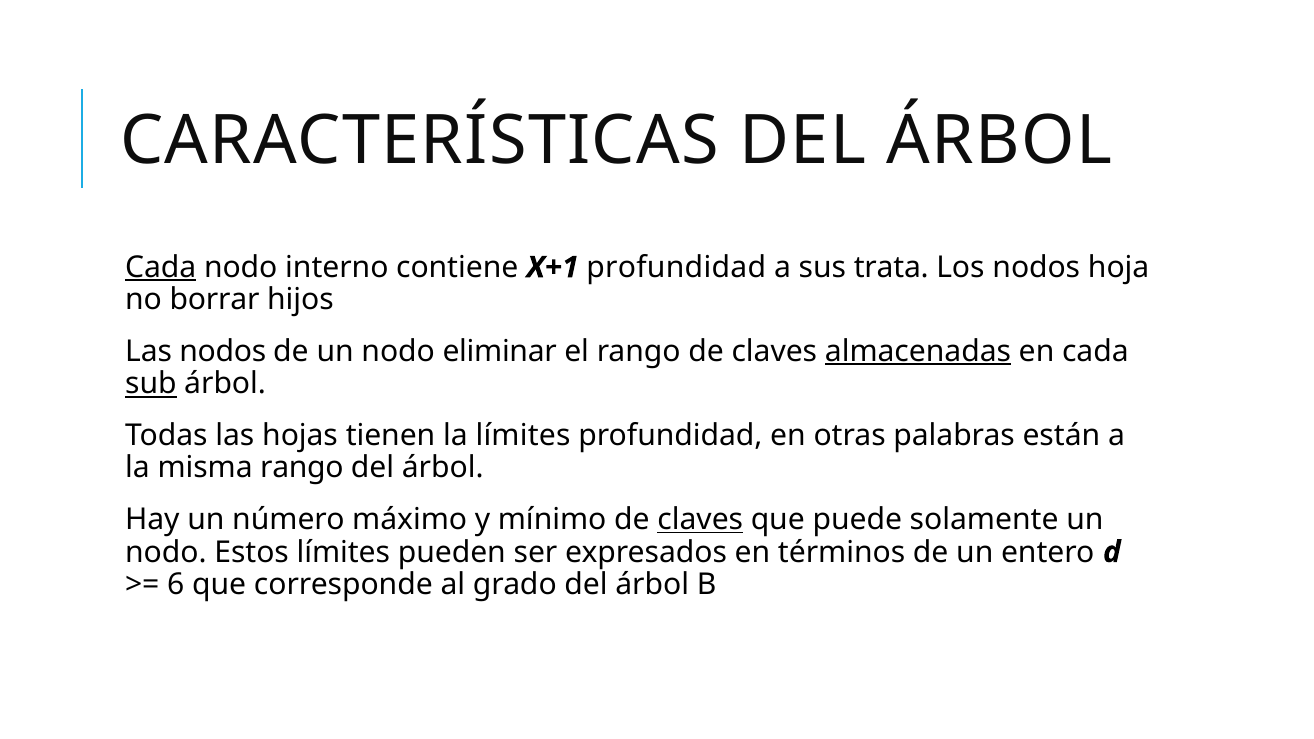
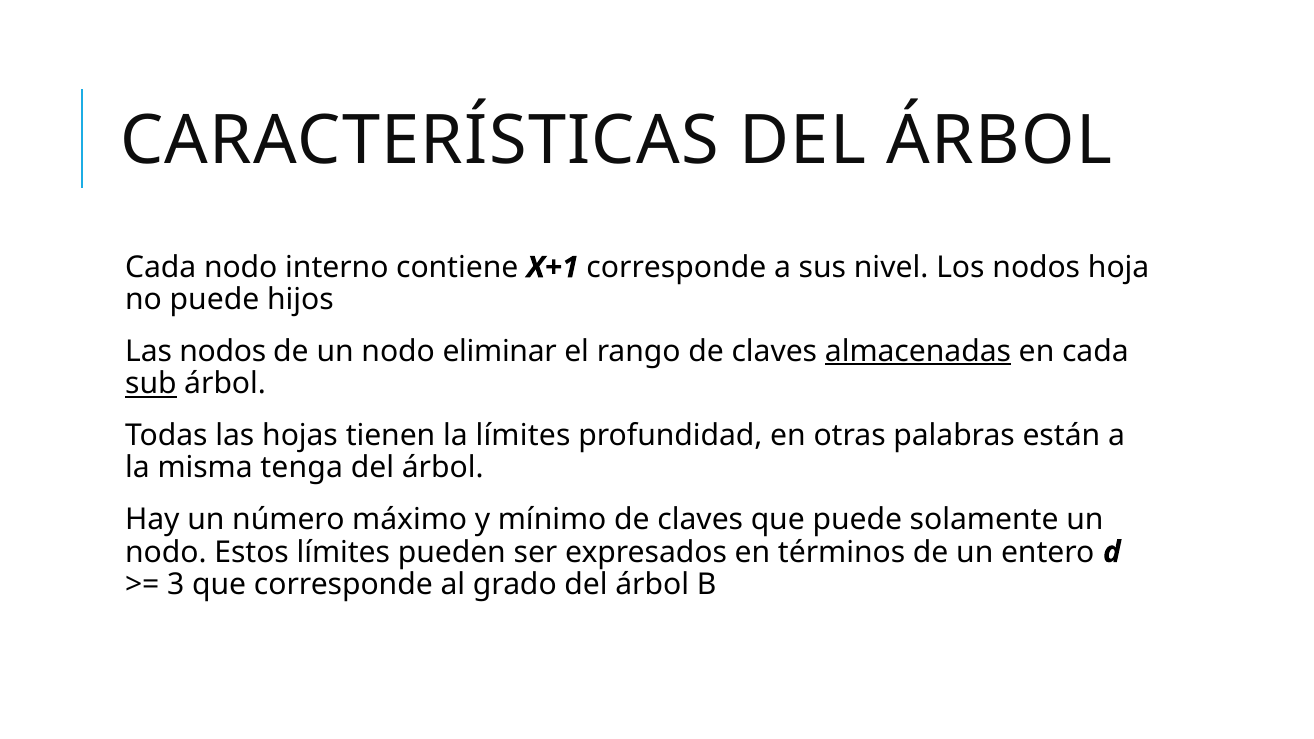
Cada underline: present -> none (161, 267)
X+1 profundidad: profundidad -> corresponde (676, 267)
trata: trata -> nivel (891, 267)
no borrar: borrar -> puede (214, 300)
misma rango: rango -> tenga (302, 468)
claves underline: present -> none (700, 520)
6: 6 -> 3 (176, 585)
